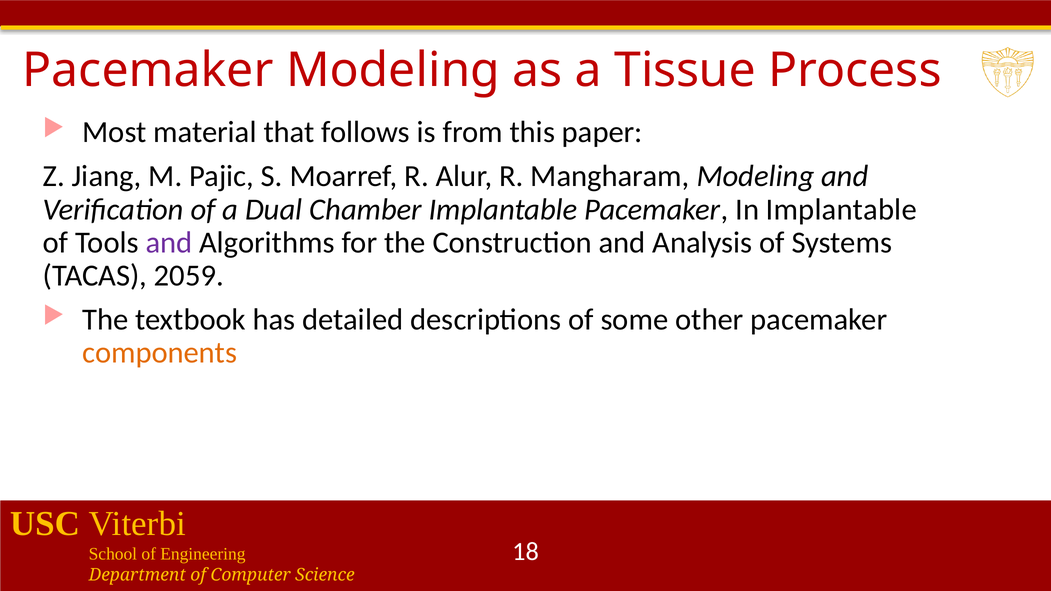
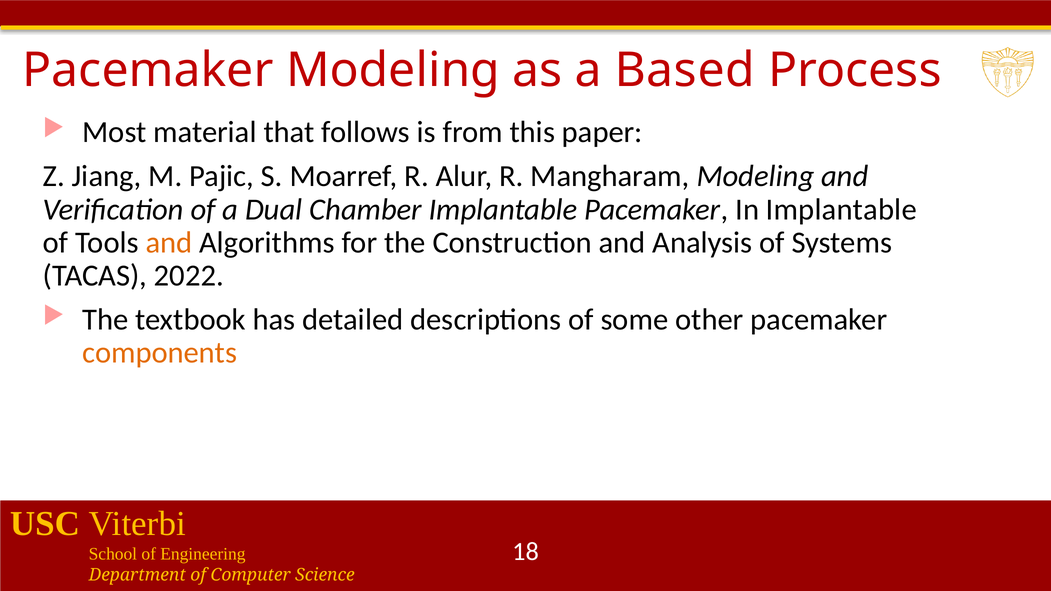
Tissue: Tissue -> Based (685, 70)
and colour: purple -> orange (169, 243)
2059: 2059 -> 2022 (189, 276)
